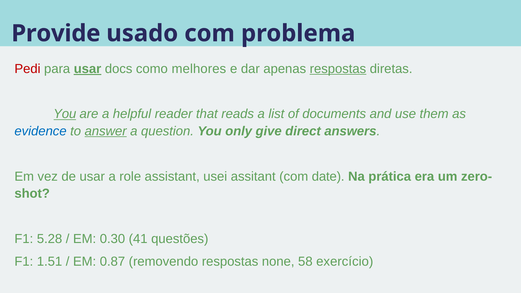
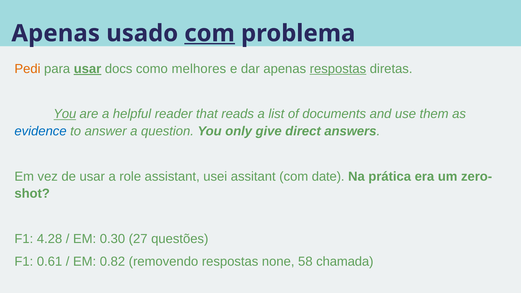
Provide: Provide -> Apenas (56, 33)
com underline: none -> present (210, 33)
Pedi colour: red -> orange (27, 69)
answer underline: present -> none (106, 131)
5.28: 5.28 -> 4.28 (50, 239)
41: 41 -> 27 (138, 239)
1.51: 1.51 -> 0.61 (50, 261)
0.87: 0.87 -> 0.82 (112, 261)
exercício: exercício -> chamada (345, 261)
